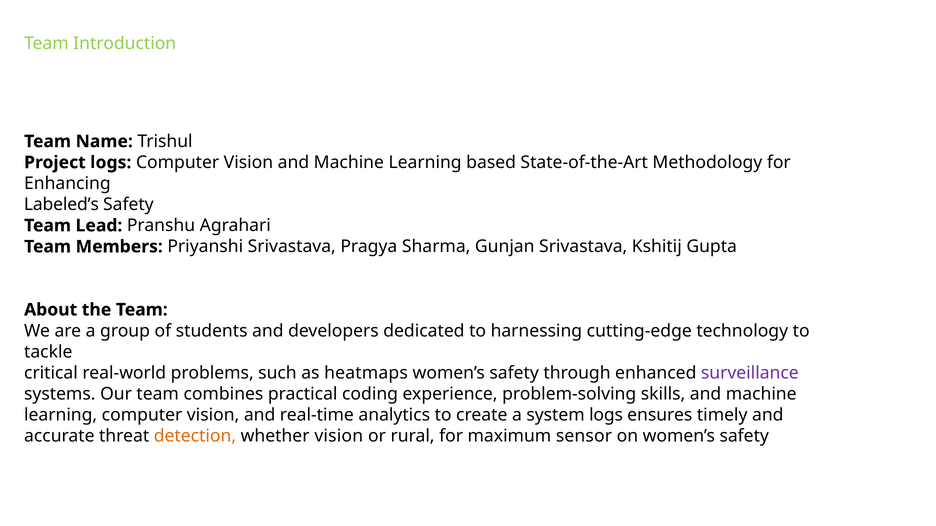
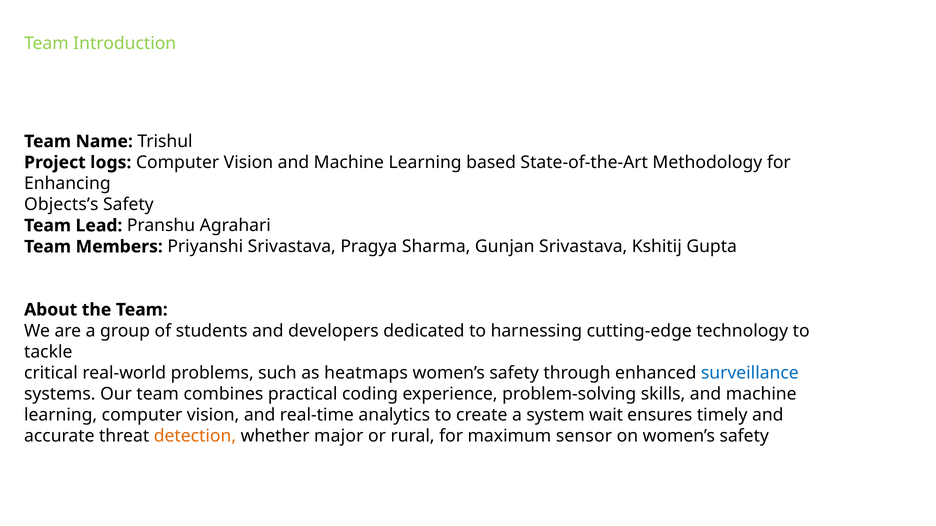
Labeled’s: Labeled’s -> Objects’s (61, 205)
surveillance colour: purple -> blue (750, 373)
system logs: logs -> wait (606, 415)
whether vision: vision -> major (339, 436)
